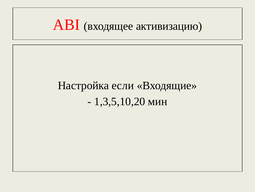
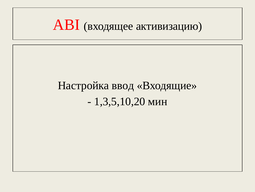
если: если -> ввод (123, 85)
